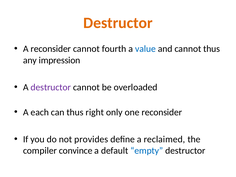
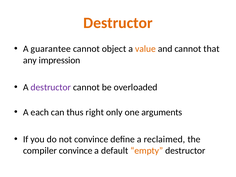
A reconsider: reconsider -> guarantee (51, 49)
fourth: fourth -> object (114, 49)
value colour: blue -> orange (145, 49)
cannot thus: thus -> that (212, 49)
one reconsider: reconsider -> arguments (162, 112)
not provides: provides -> convince (91, 139)
empty colour: blue -> orange (147, 151)
